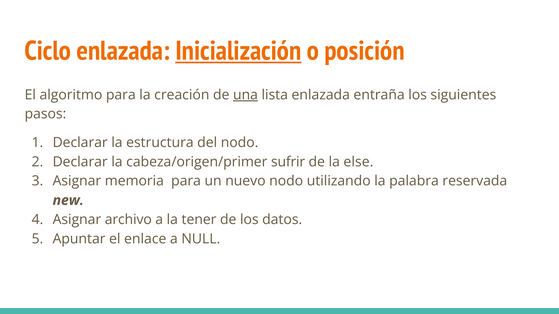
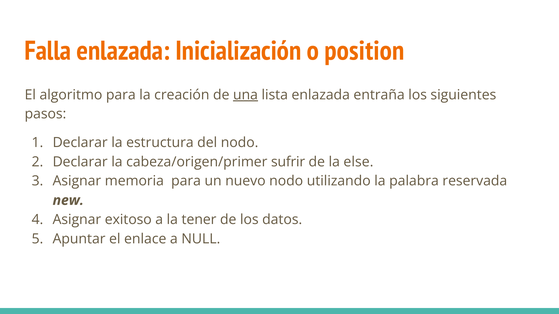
Ciclo: Ciclo -> Falla (48, 51)
Inicialización underline: present -> none (238, 51)
posición: posición -> position (364, 51)
archivo: archivo -> exitoso (128, 220)
